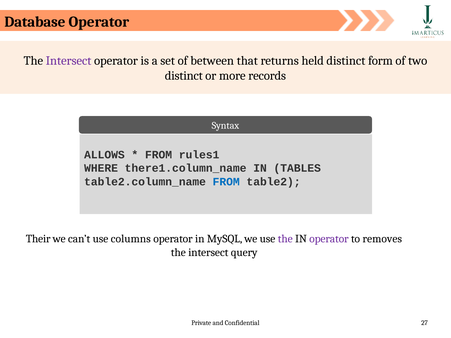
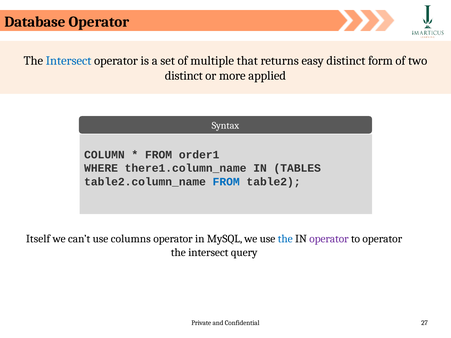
Intersect colour: purple -> blue (69, 61)
between: between -> multiple (212, 61)
held: held -> easy (313, 61)
records: records -> applied (267, 76)
ALLOWS: ALLOWS -> COLUMN (104, 155)
rules1: rules1 -> order1 (199, 155)
Their: Their -> Itself (38, 239)
the colour: purple -> blue (285, 239)
to removes: removes -> operator (382, 239)
